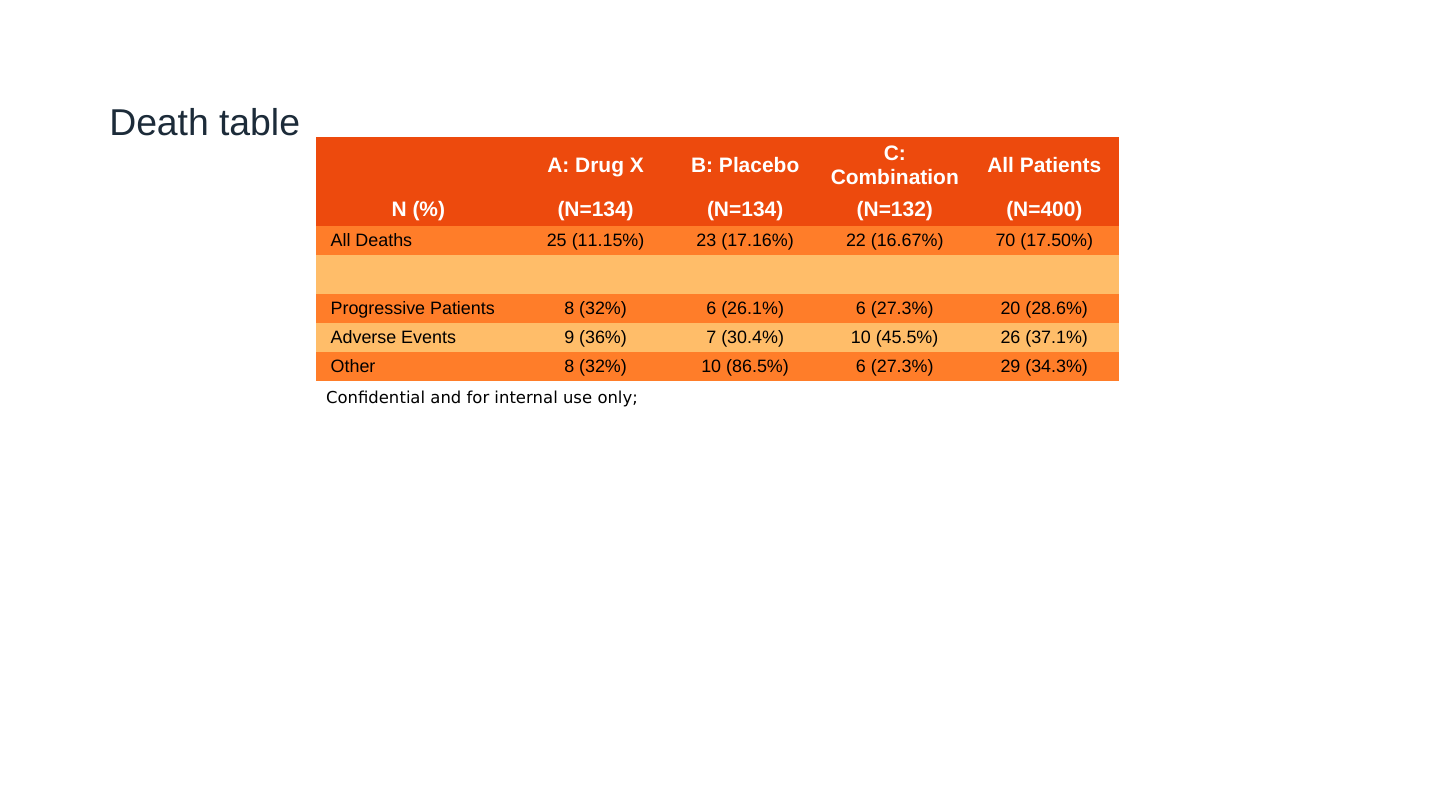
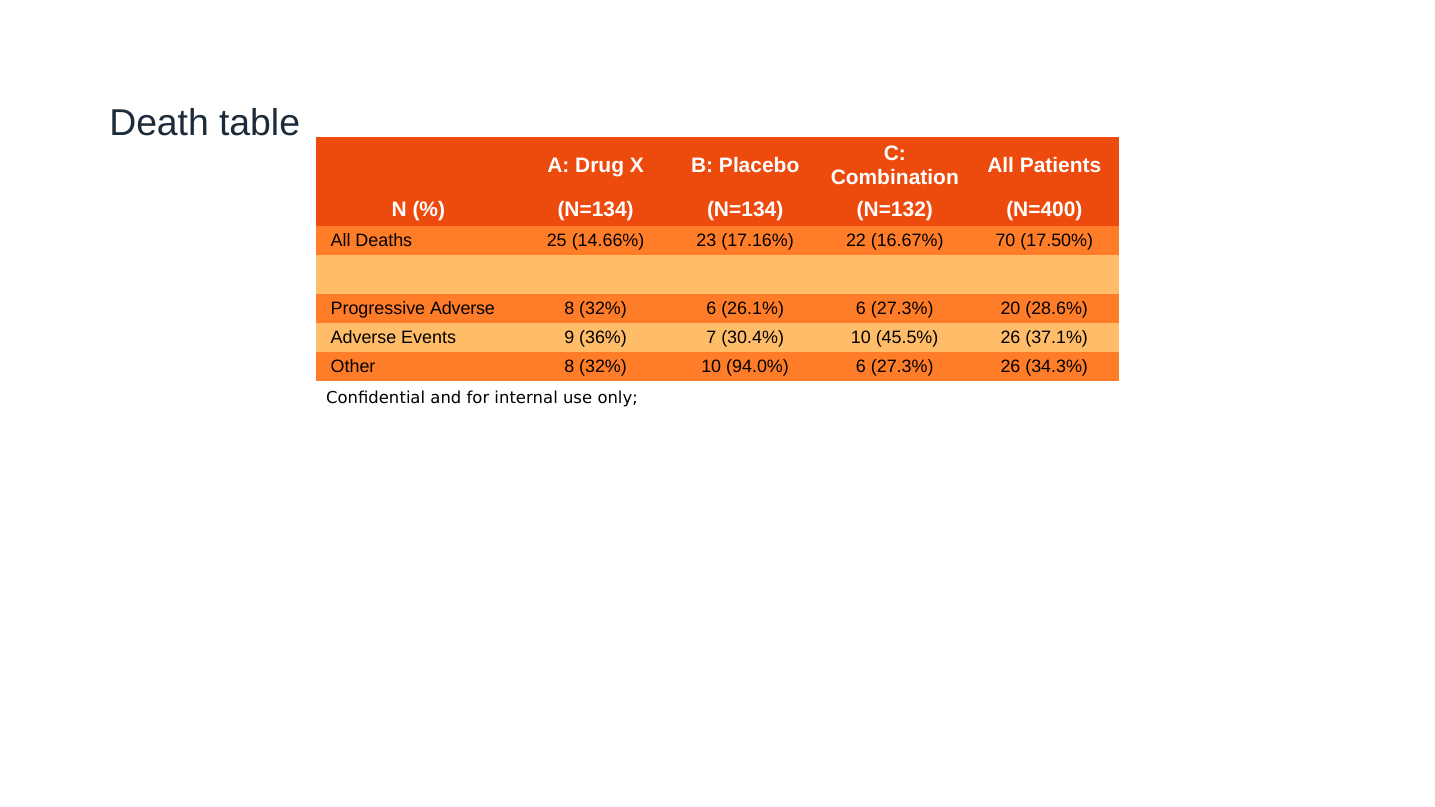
11.15%: 11.15% -> 14.66% (608, 241)
Progressive Patients: Patients -> Adverse (463, 309)
86.5%: 86.5% -> 94.0% (758, 367)
27.3% 29: 29 -> 26 (1010, 367)
